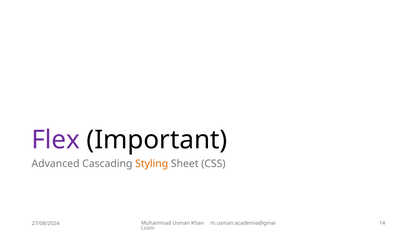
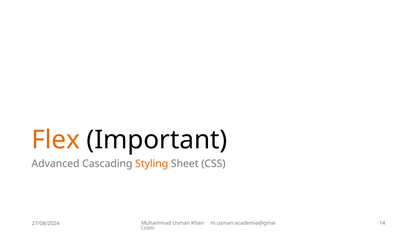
Flex colour: purple -> orange (56, 140)
